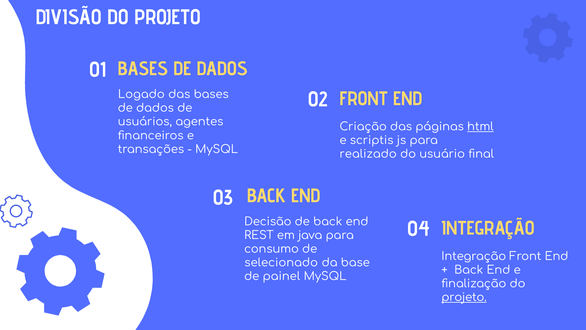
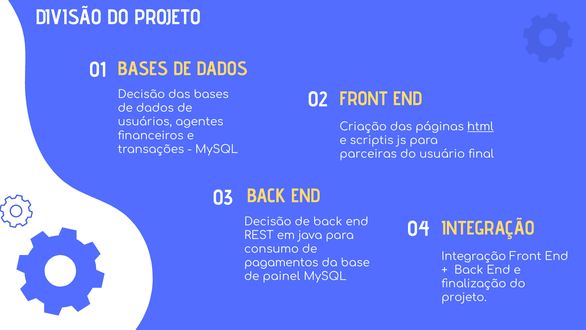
Logado: Logado -> Decisão (141, 94)
realizado: realizado -> parceiras (368, 154)
selecionado: selecionado -> pagamentos (281, 262)
projeto underline: present -> none (464, 297)
